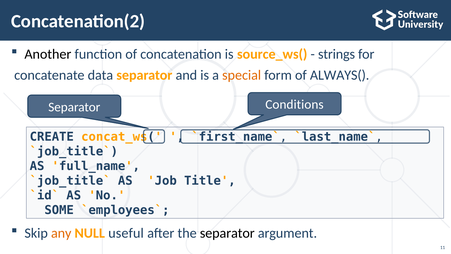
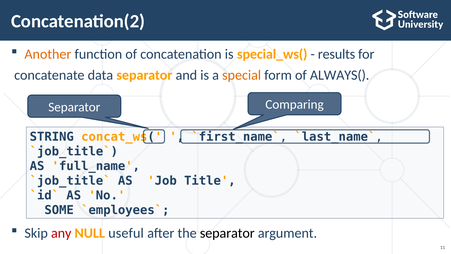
Another colour: black -> orange (48, 54)
source_ws(: source_ws( -> special_ws( (272, 54)
strings: strings -> results (337, 54)
Conditions: Conditions -> Comparing (295, 104)
CREATE: CREATE -> STRING (52, 137)
any colour: orange -> red (61, 233)
